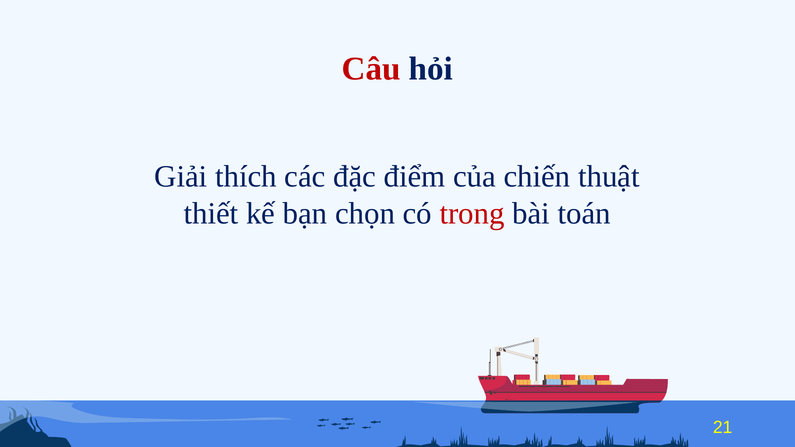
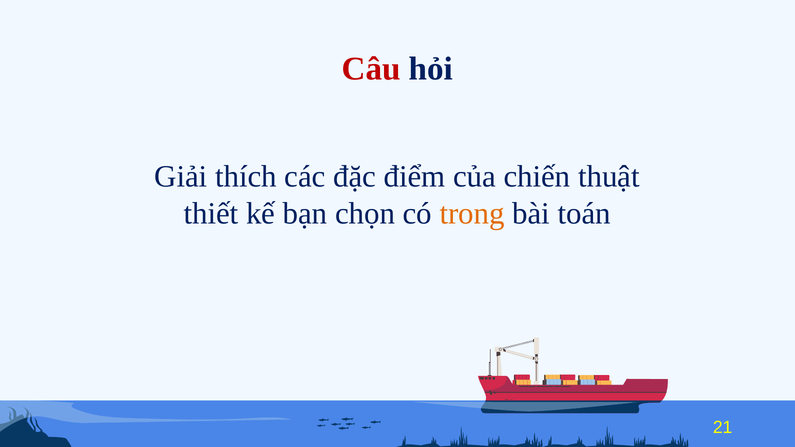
trong colour: red -> orange (472, 214)
